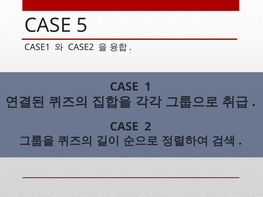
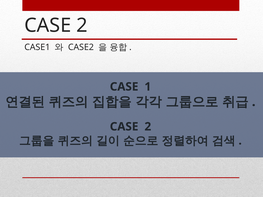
5: 5 -> 2 (82, 25)
